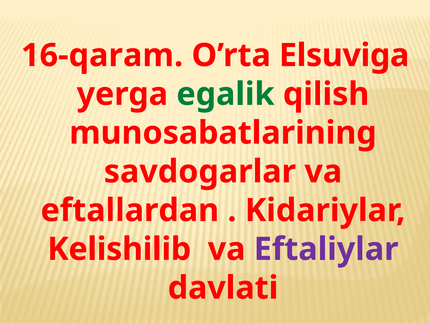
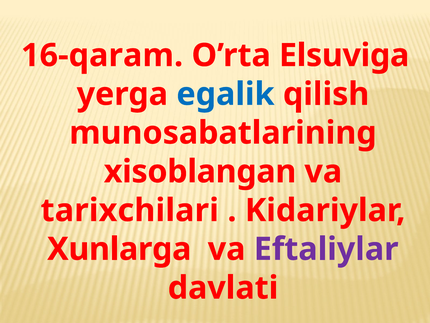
egalik colour: green -> blue (225, 94)
savdogarlar: savdogarlar -> xisoblangan (200, 171)
eftallardan: eftallardan -> tarixchilari (130, 210)
Kelishilib: Kelishilib -> Xunlarga (119, 249)
